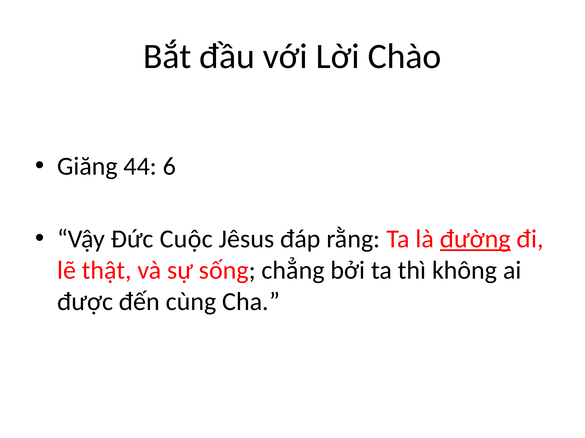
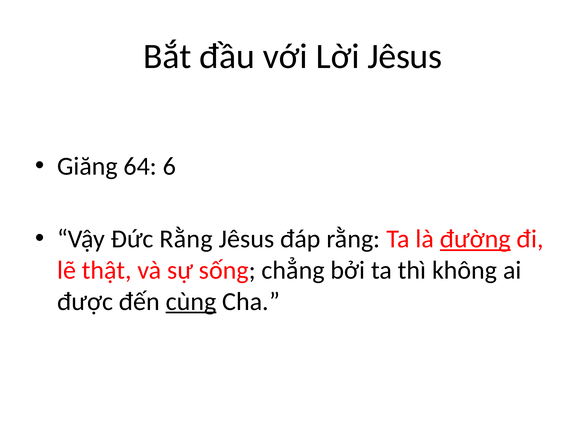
Lời Chào: Chào -> Jêsus (405, 57)
44: 44 -> 64 (140, 167)
Đức Cuộc: Cuộc -> Rằng (186, 239)
cùng underline: none -> present (191, 302)
